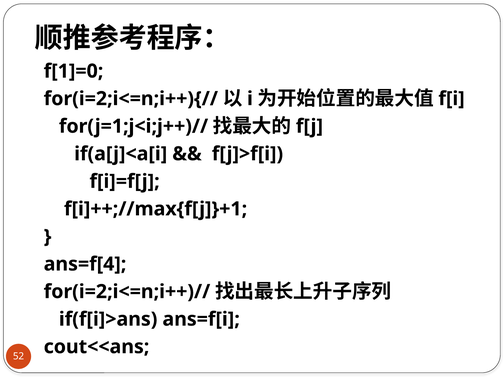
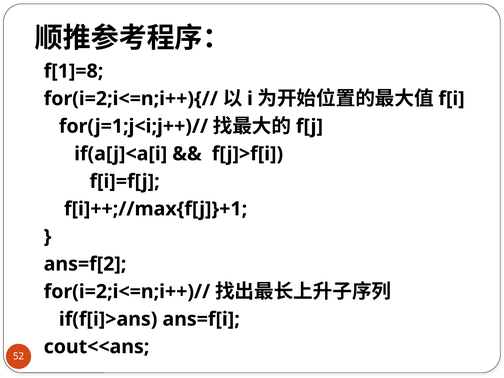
f[1]=0: f[1]=0 -> f[1]=8 (74, 71)
ans=f[4: ans=f[4 -> ans=f[2 (85, 264)
